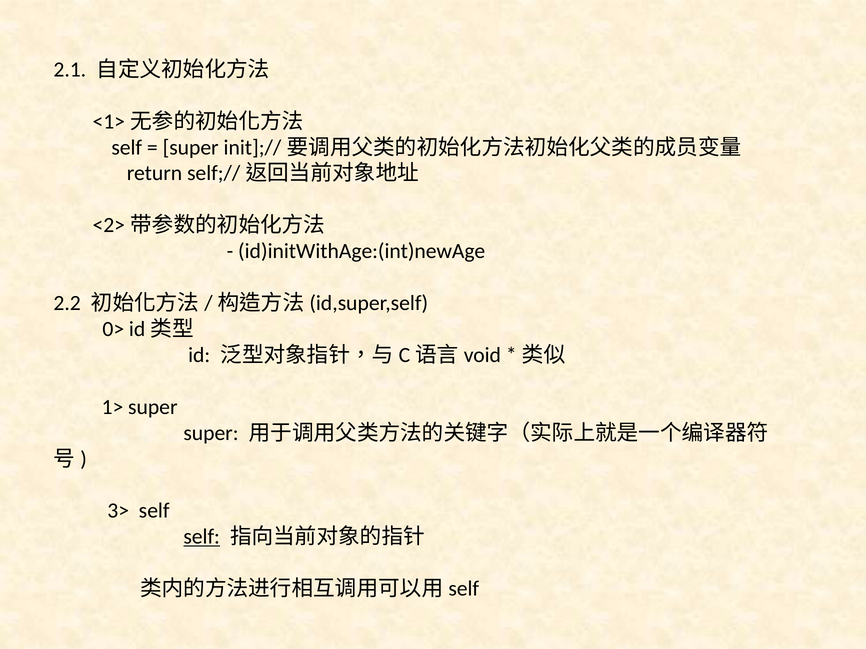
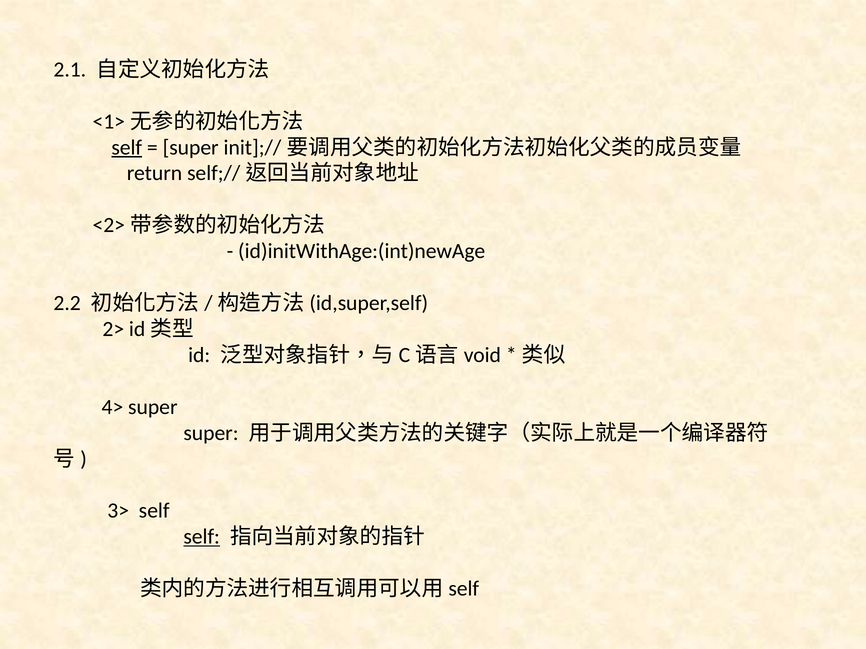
self underline: none -> present (127, 148)
0>: 0> -> 2> (113, 329)
1>: 1> -> 4> (112, 407)
